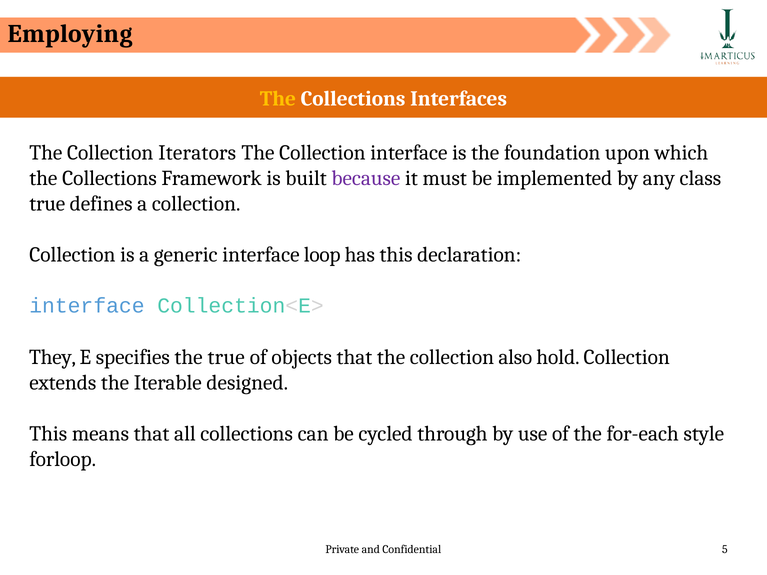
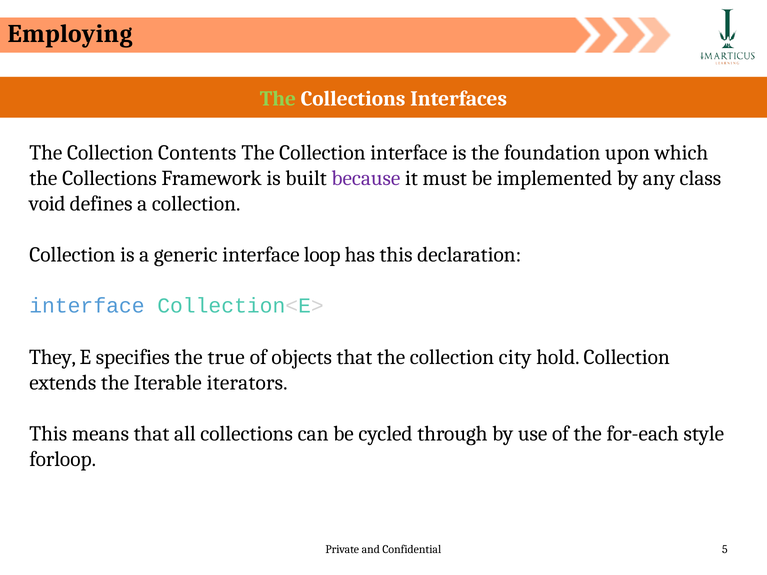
The colour: yellow -> light green (278, 99)
Iterators: Iterators -> Contents (197, 153)
true: true -> void (47, 204)
also: also -> city (515, 357)
designed: designed -> iterators (247, 383)
